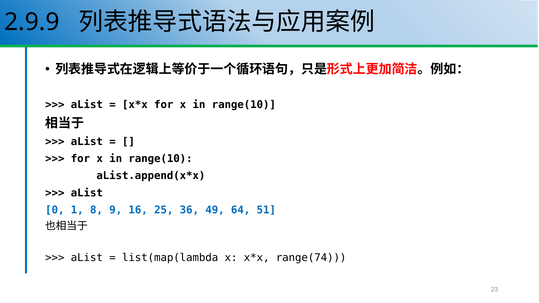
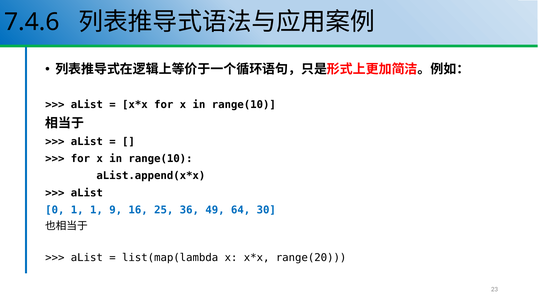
2.9.9: 2.9.9 -> 7.4.6 (32, 22)
1 8: 8 -> 1 (96, 210)
51: 51 -> 30 (266, 210)
range(74: range(74 -> range(20 (311, 258)
